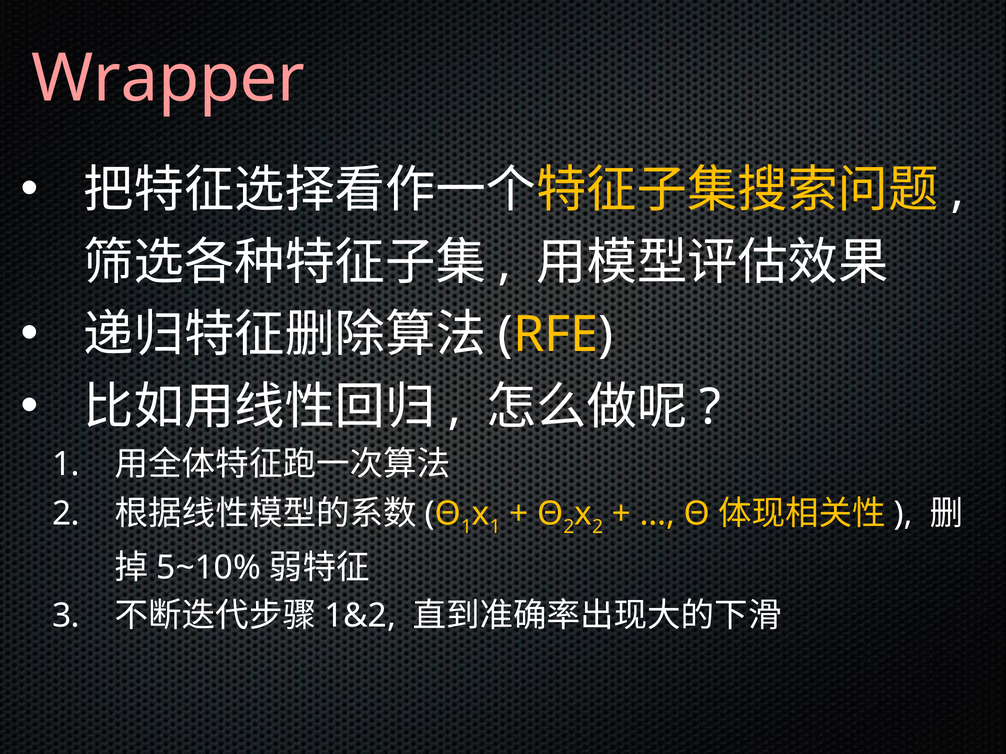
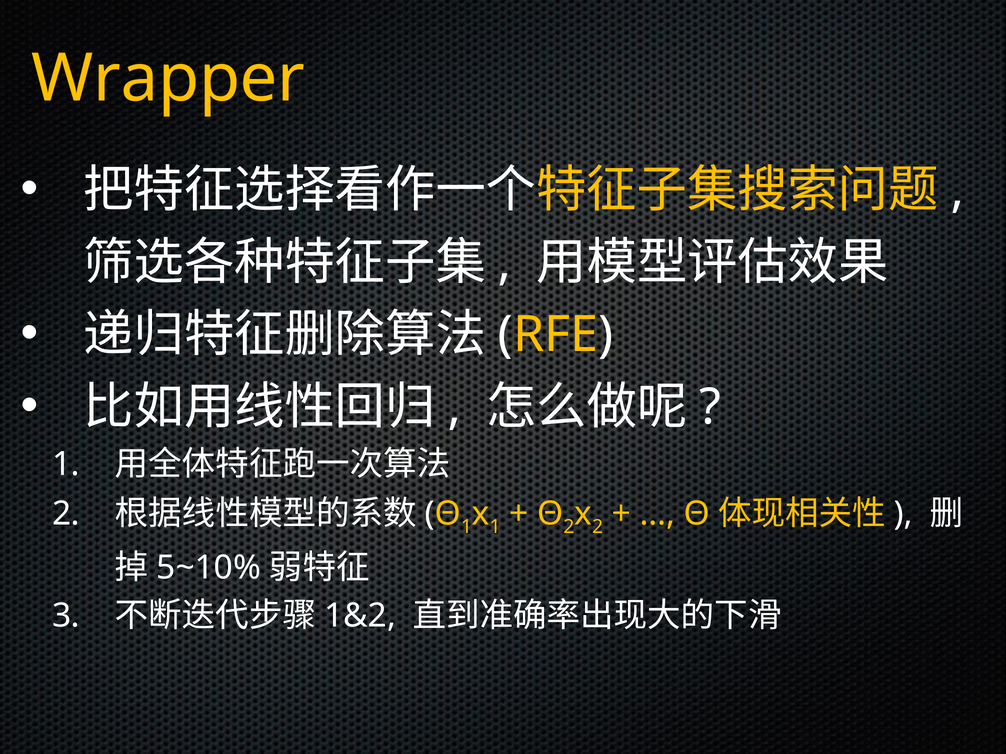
Wrapper colour: pink -> yellow (168, 79)
